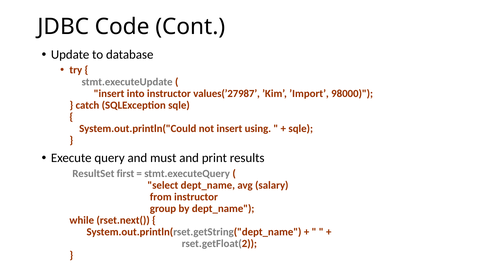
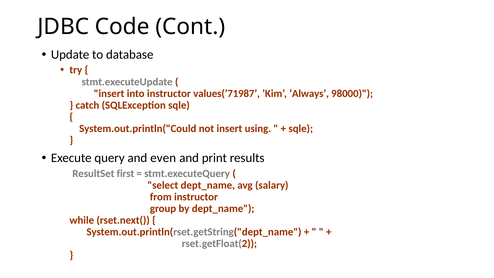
values(’27987: values(’27987 -> values(’71987 (227, 93)
’Import: ’Import -> ’Always (309, 93)
must: must -> even (163, 158)
